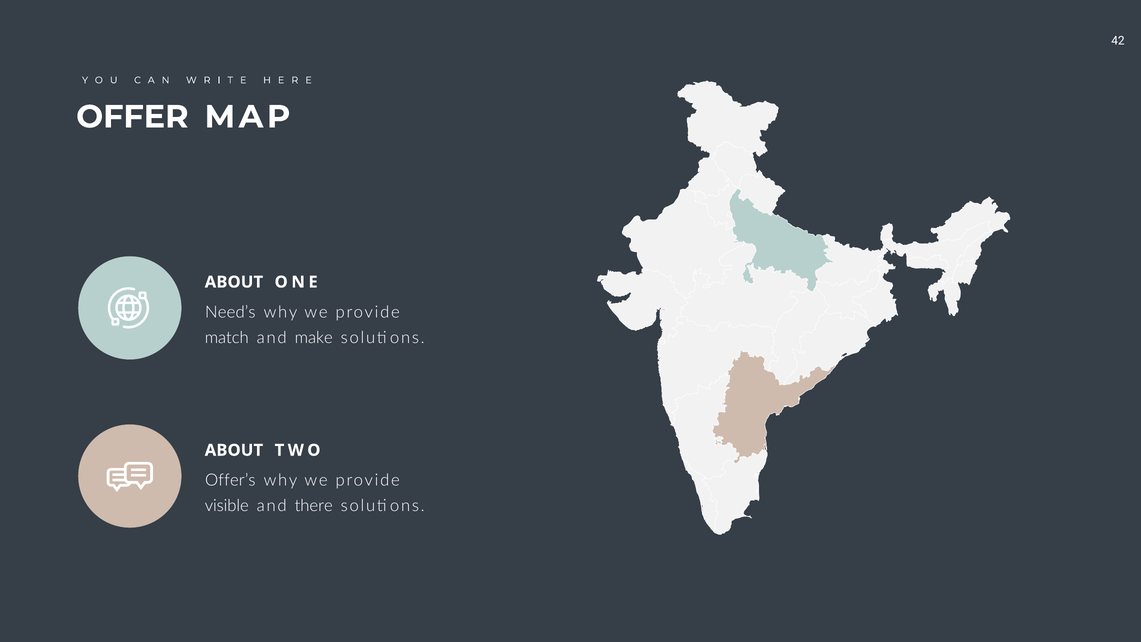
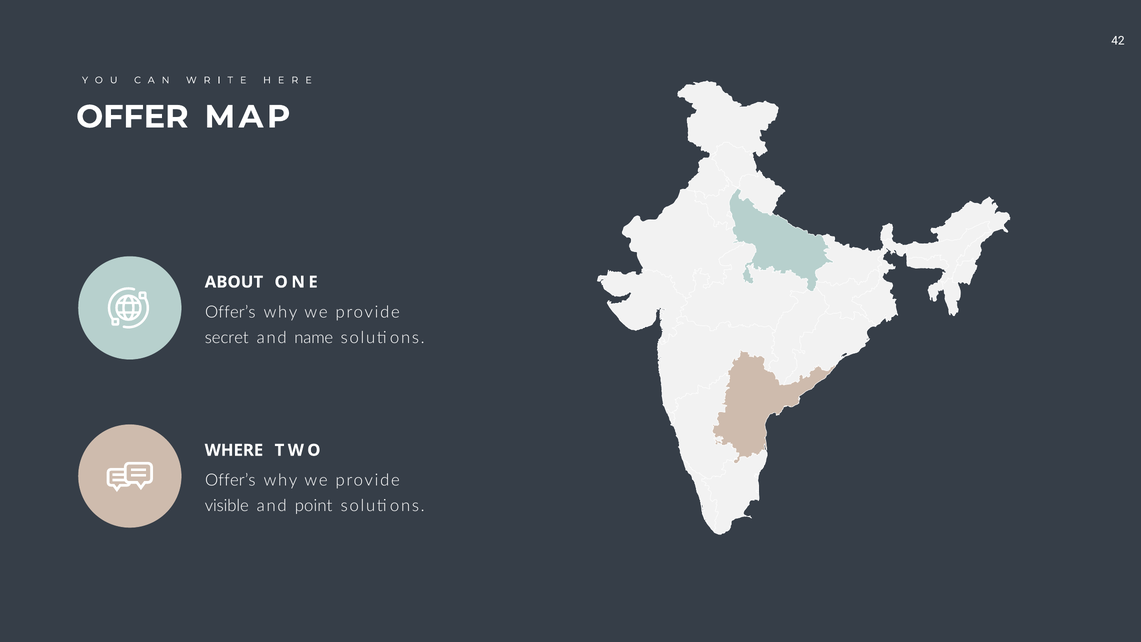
Need’s: Need’s -> Offer’s (230, 312)
match: match -> secret (227, 338)
make: make -> name (314, 338)
ABOUT: ABOUT -> WHERE (234, 450)
there: there -> point (314, 506)
